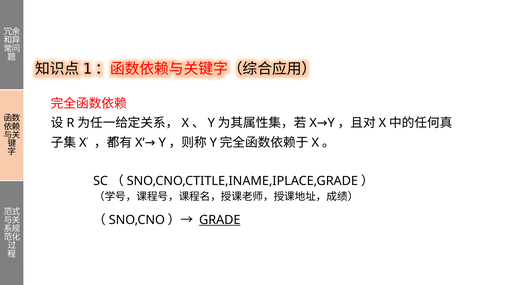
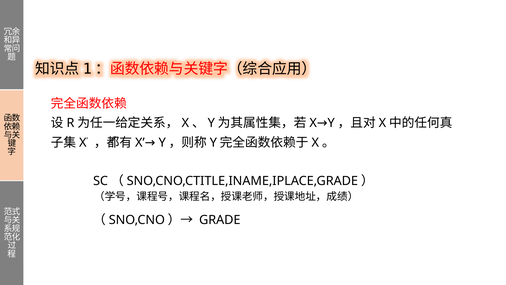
GRADE underline: present -> none (220, 220)
